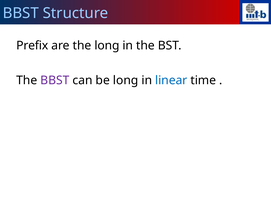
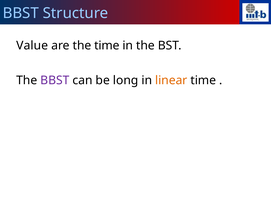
Prefix: Prefix -> Value (32, 46)
the long: long -> time (107, 46)
linear colour: blue -> orange (171, 81)
